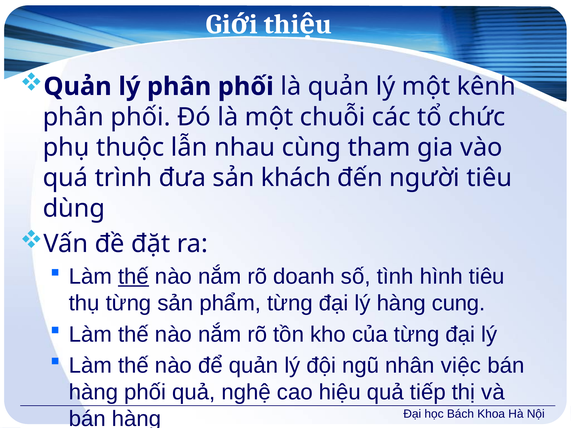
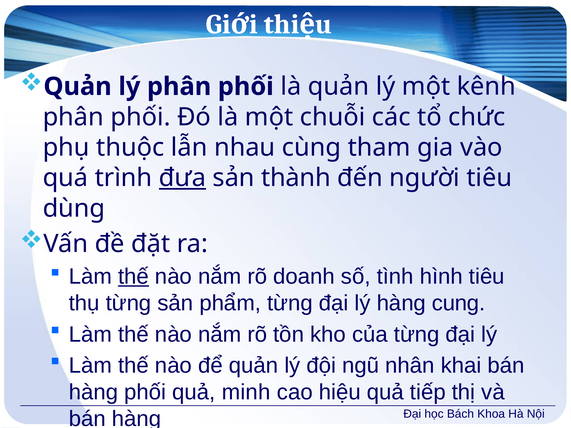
đưa underline: none -> present (182, 178)
khách: khách -> thành (296, 178)
việc: việc -> khai (461, 366)
nghệ: nghệ -> minh (246, 392)
